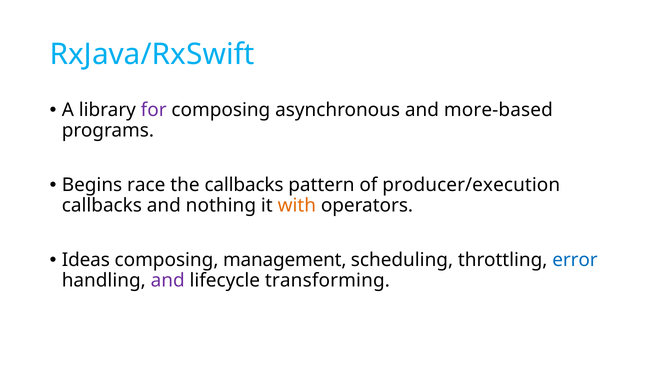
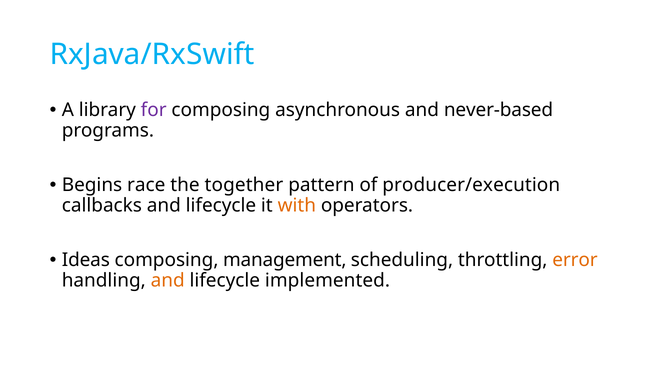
more-based: more-based -> never-based (498, 110)
the callbacks: callbacks -> together (244, 185)
callbacks and nothing: nothing -> lifecycle (221, 206)
error colour: blue -> orange (575, 260)
and colour: purple -> orange (168, 281)
transforming: transforming -> implemented (327, 281)
